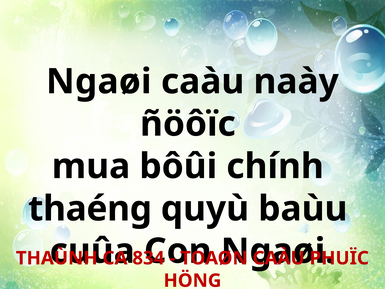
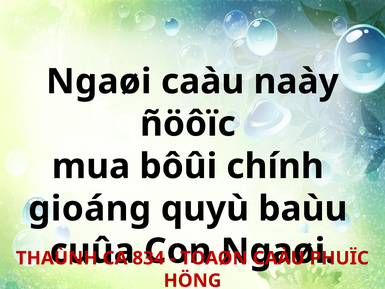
thaéng: thaéng -> gioáng (90, 209)
